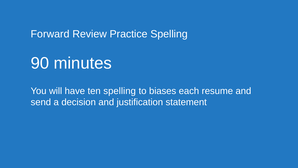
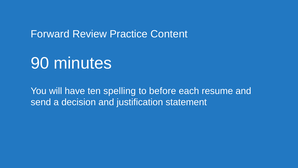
Practice Spelling: Spelling -> Content (169, 34)
biases: biases -> before (163, 91)
